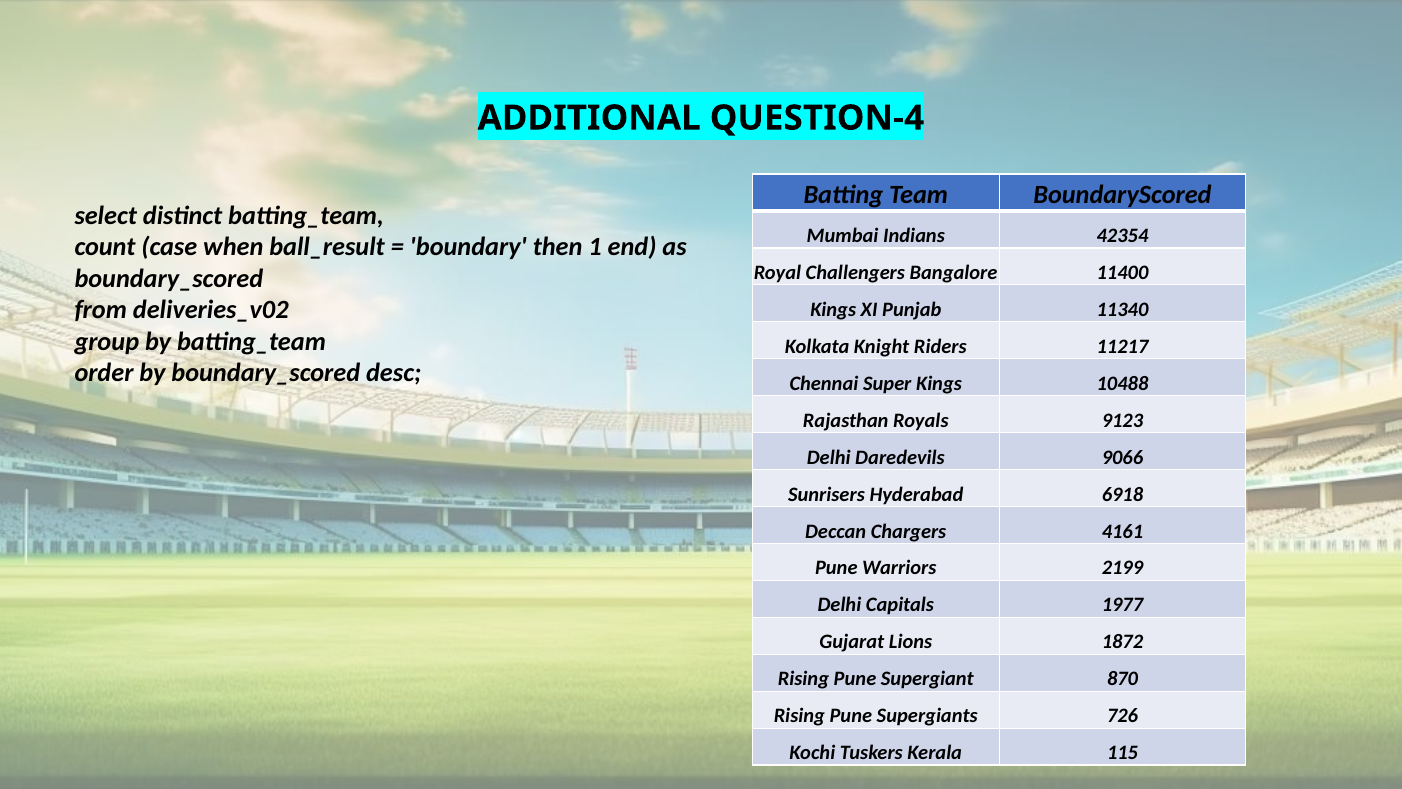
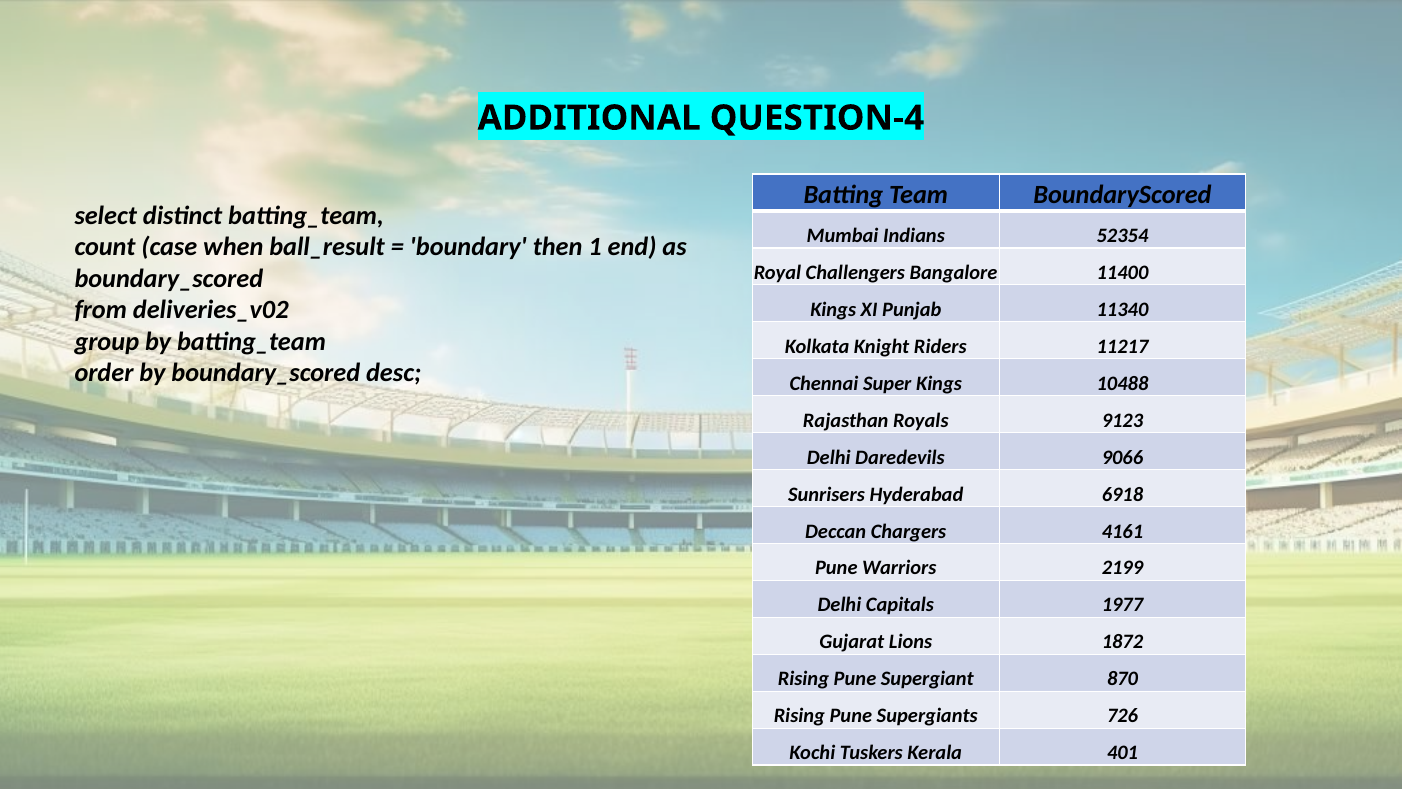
42354: 42354 -> 52354 (1123, 236)
115: 115 -> 401 (1123, 753)
